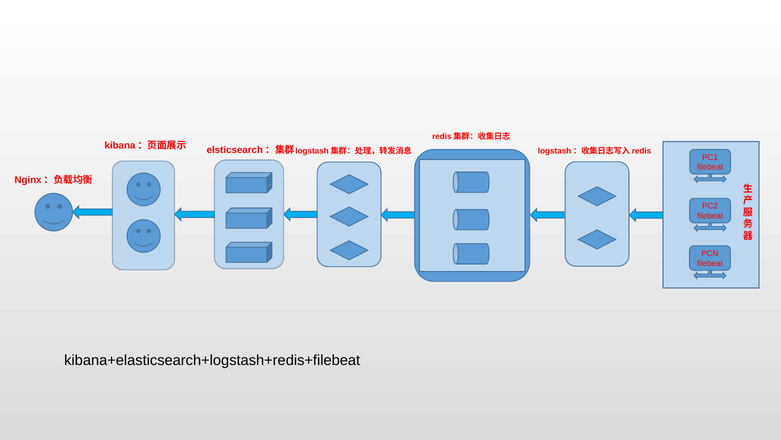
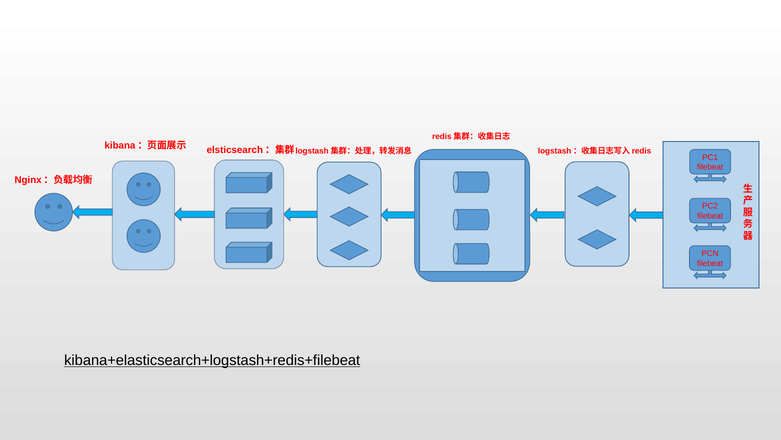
kibana+elasticsearch+logstash+redis+filebeat underline: none -> present (212, 360)
